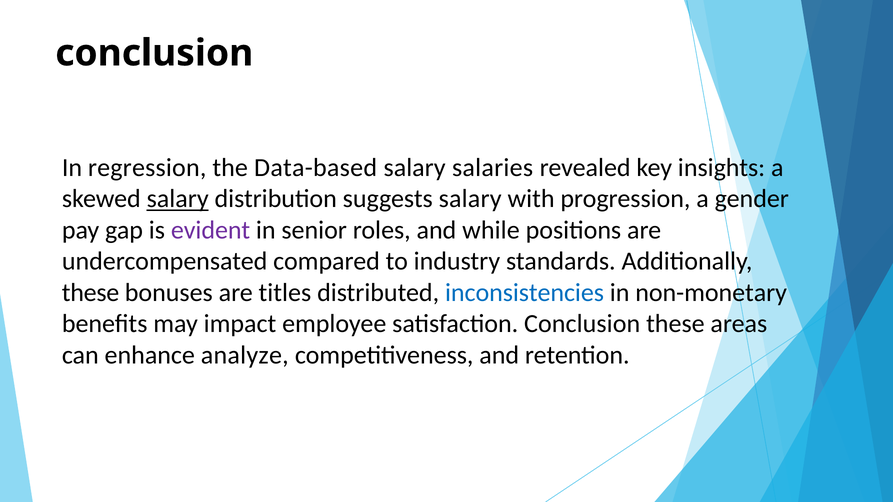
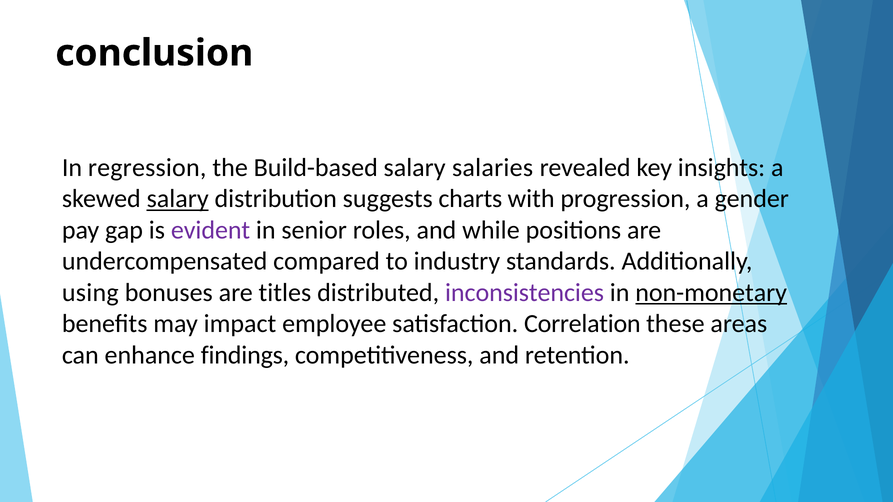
Data-based: Data-based -> Build-based (316, 168)
suggests salary: salary -> charts (470, 199)
these: these -> using (90, 293)
inconsistencies colour: blue -> purple (525, 293)
non-monetary underline: none -> present (711, 293)
satisfaction Conclusion: Conclusion -> Correlation (582, 324)
analyze: analyze -> findings (245, 355)
